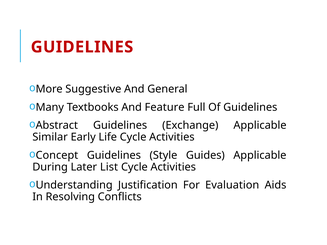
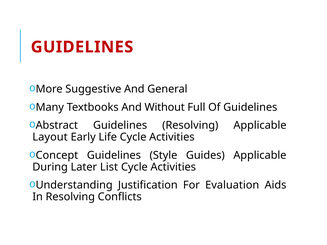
Feature: Feature -> Without (165, 107)
Guidelines Exchange: Exchange -> Resolving (190, 125)
Similar: Similar -> Layout (50, 137)
